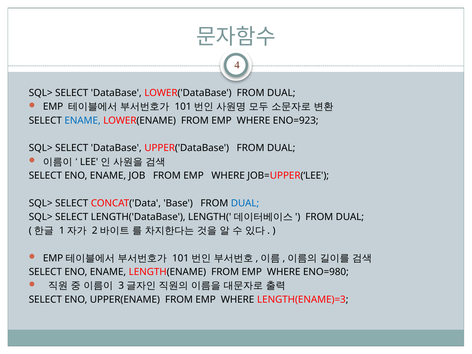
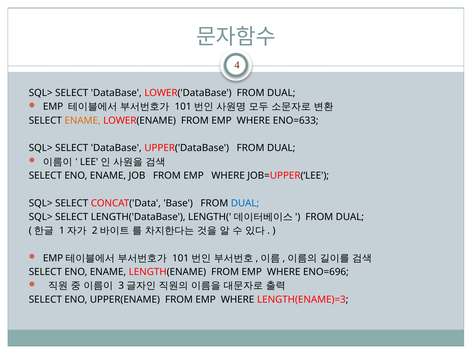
ENAME colour: blue -> orange (83, 121)
ENO=923: ENO=923 -> ENO=633 (296, 121)
ENO=980: ENO=980 -> ENO=696 (326, 272)
